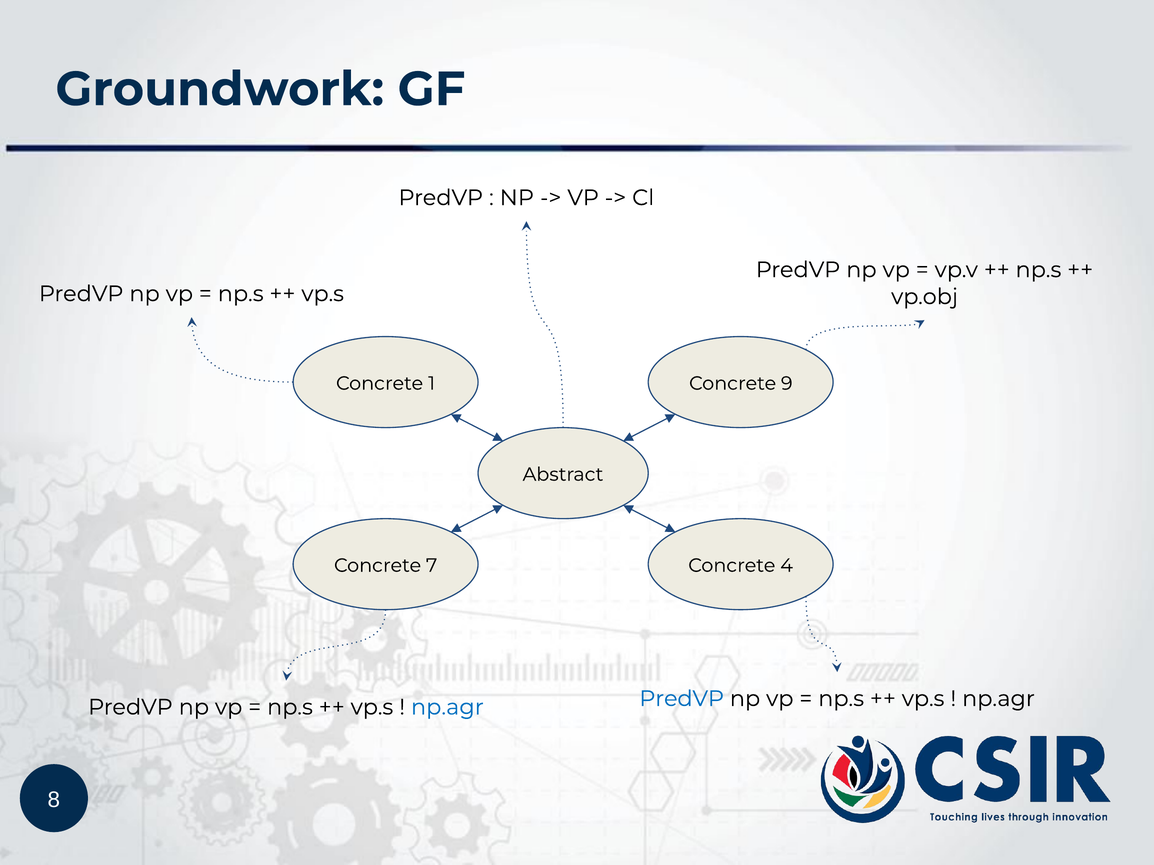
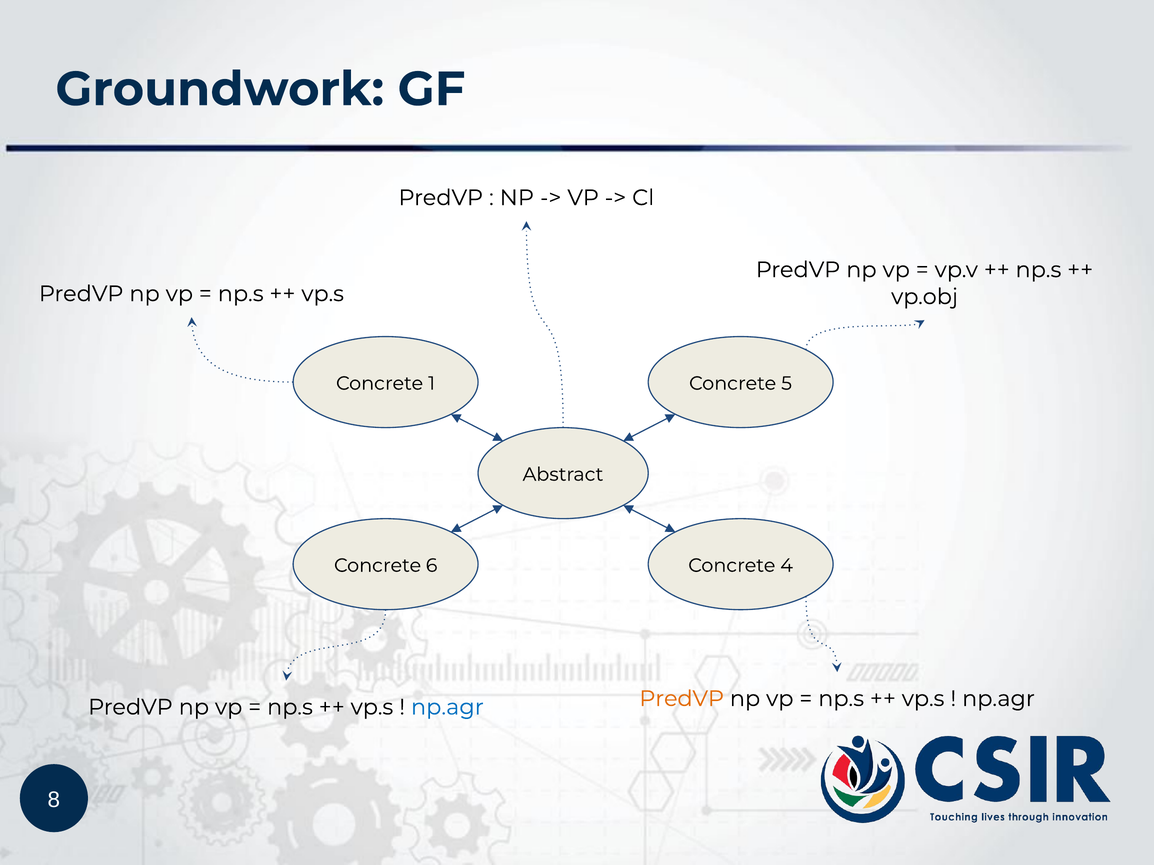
9: 9 -> 5 (787, 384)
7: 7 -> 6 (432, 566)
PredVP colour: blue -> orange (682, 699)
